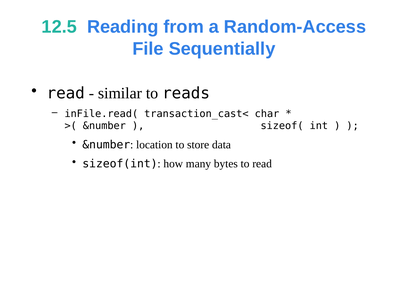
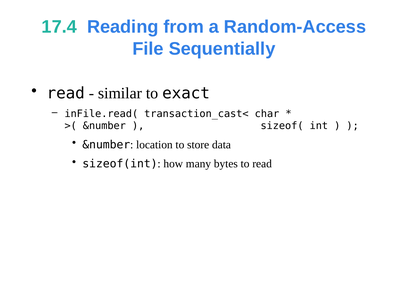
12.5: 12.5 -> 17.4 (59, 27)
reads: reads -> exact (186, 93)
